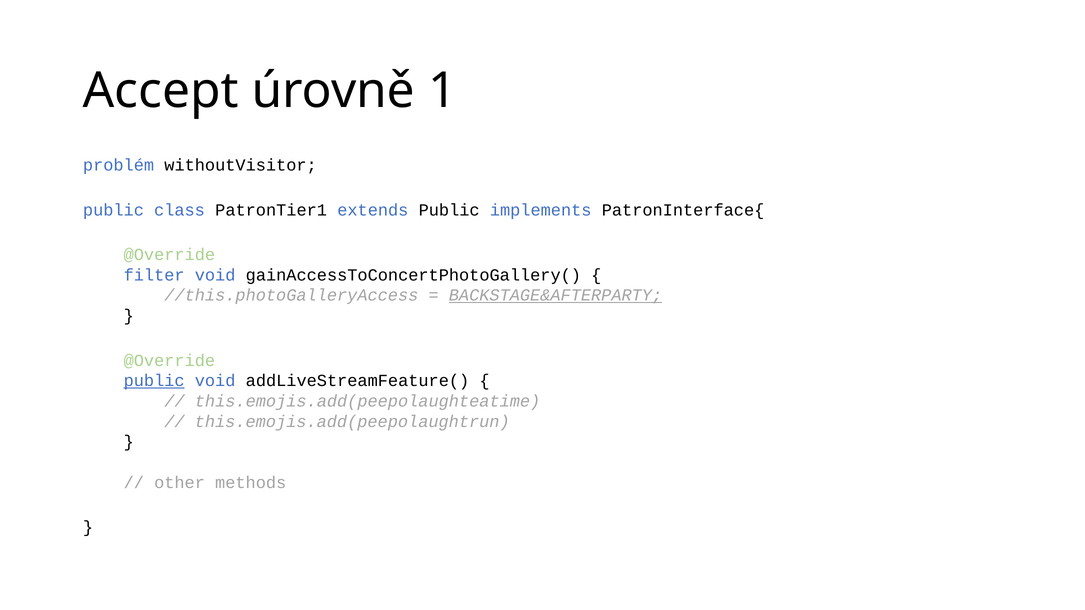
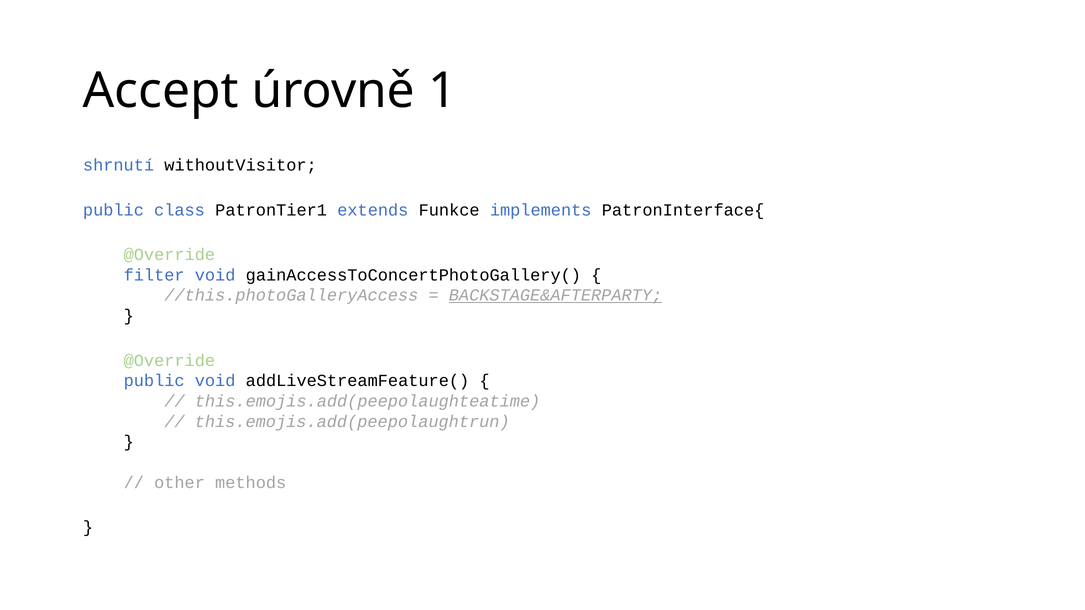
problém: problém -> shrnutí (119, 165)
extends Public: Public -> Funkce (449, 210)
public underline: present -> none (154, 381)
